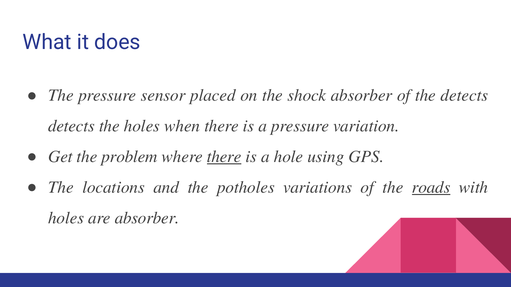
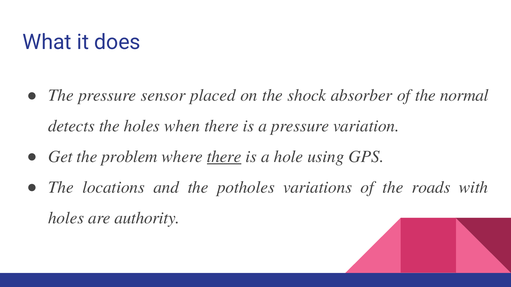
the detects: detects -> normal (464, 95)
roads underline: present -> none (431, 187)
are absorber: absorber -> authority (147, 218)
